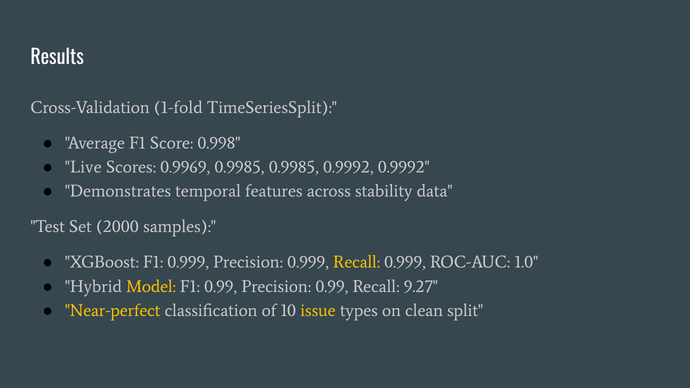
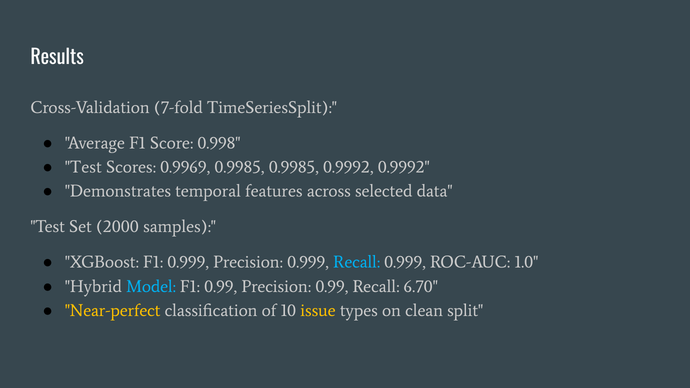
1-fold: 1-fold -> 7-fold (178, 108)
Live: Live -> Test (83, 167)
stability: stability -> selected (384, 191)
Recall colour: yellow -> light blue (357, 262)
Model colour: yellow -> light blue (151, 286)
9.27: 9.27 -> 6.70 (421, 286)
